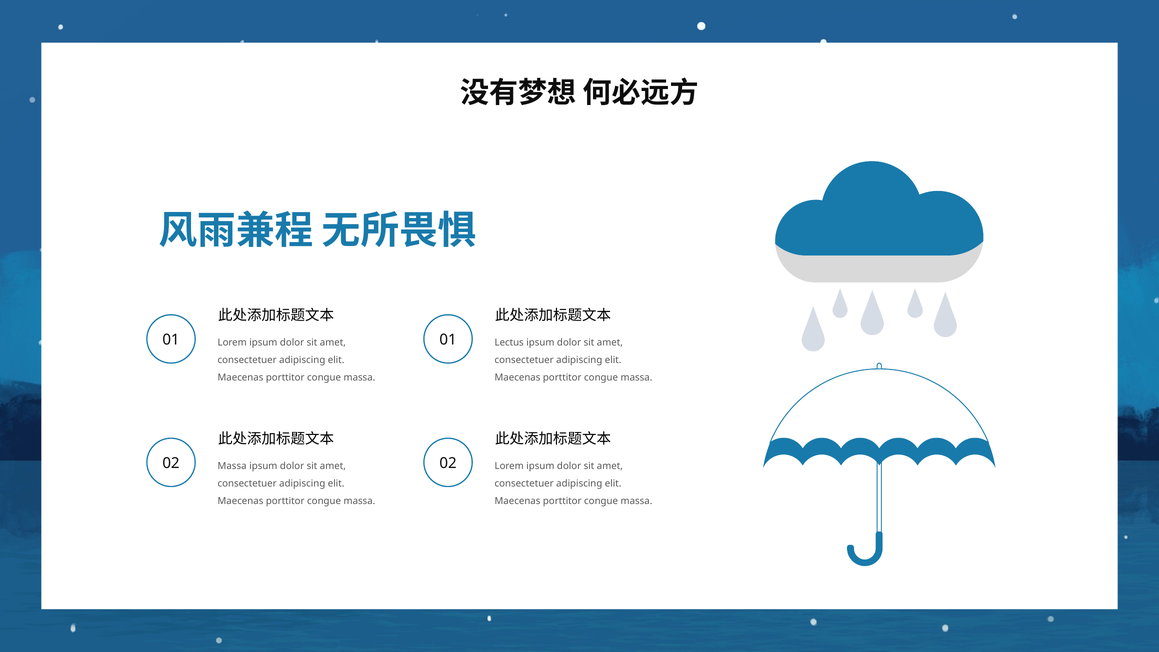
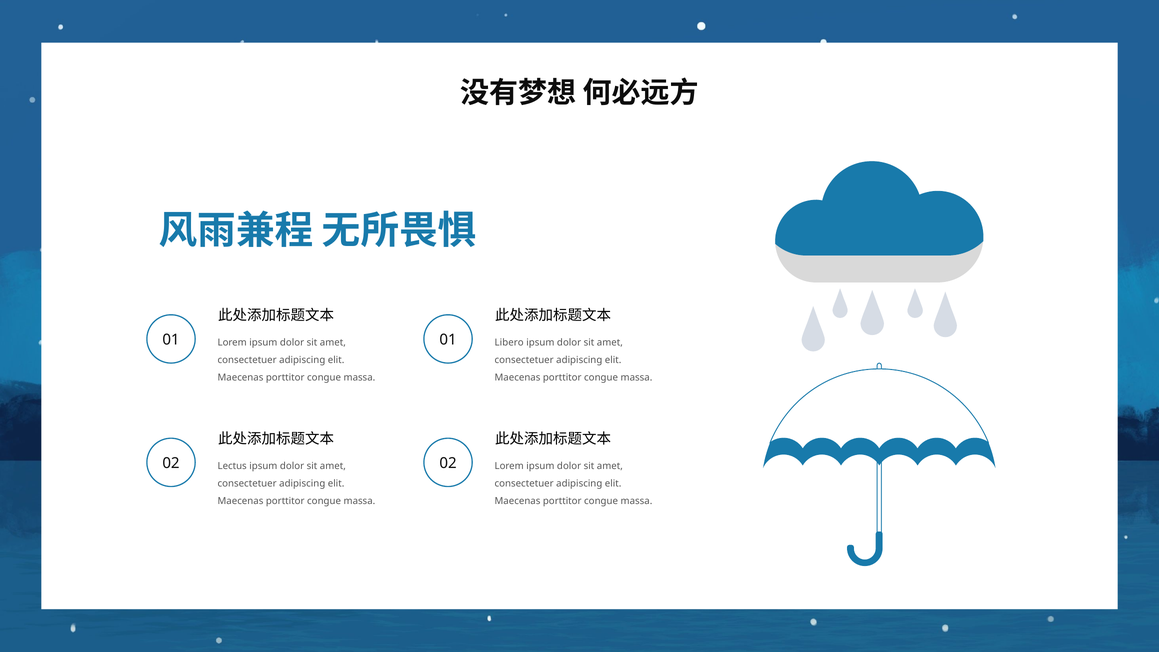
Lectus: Lectus -> Libero (509, 343)
Massa: Massa -> Lectus (232, 466)
